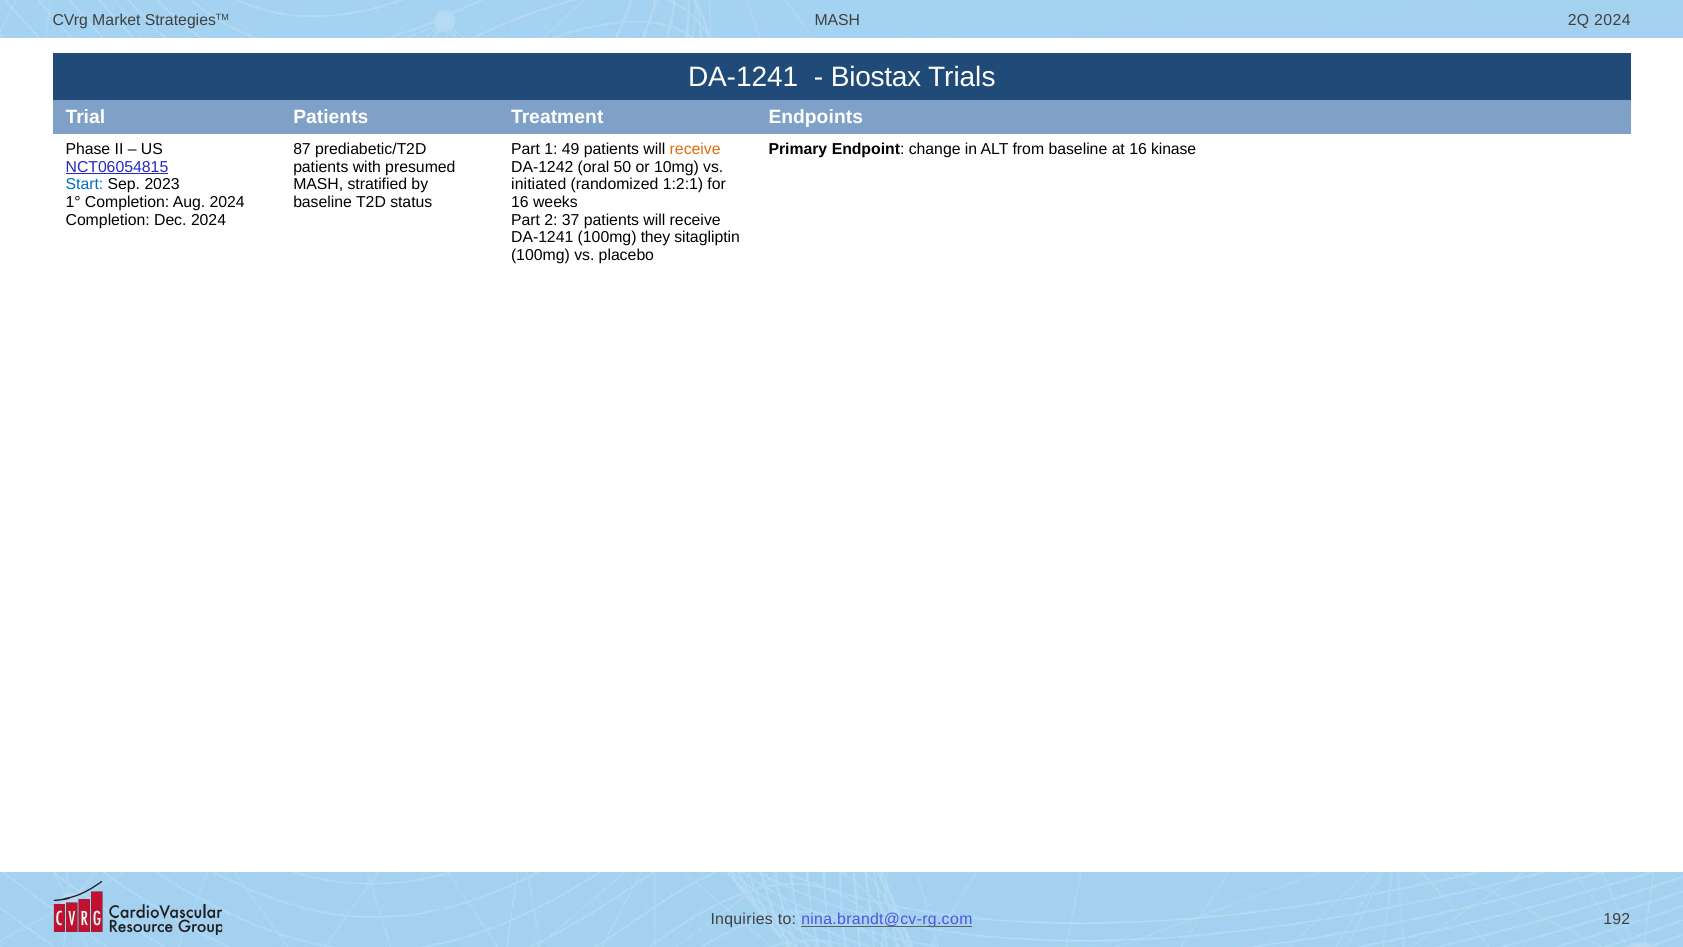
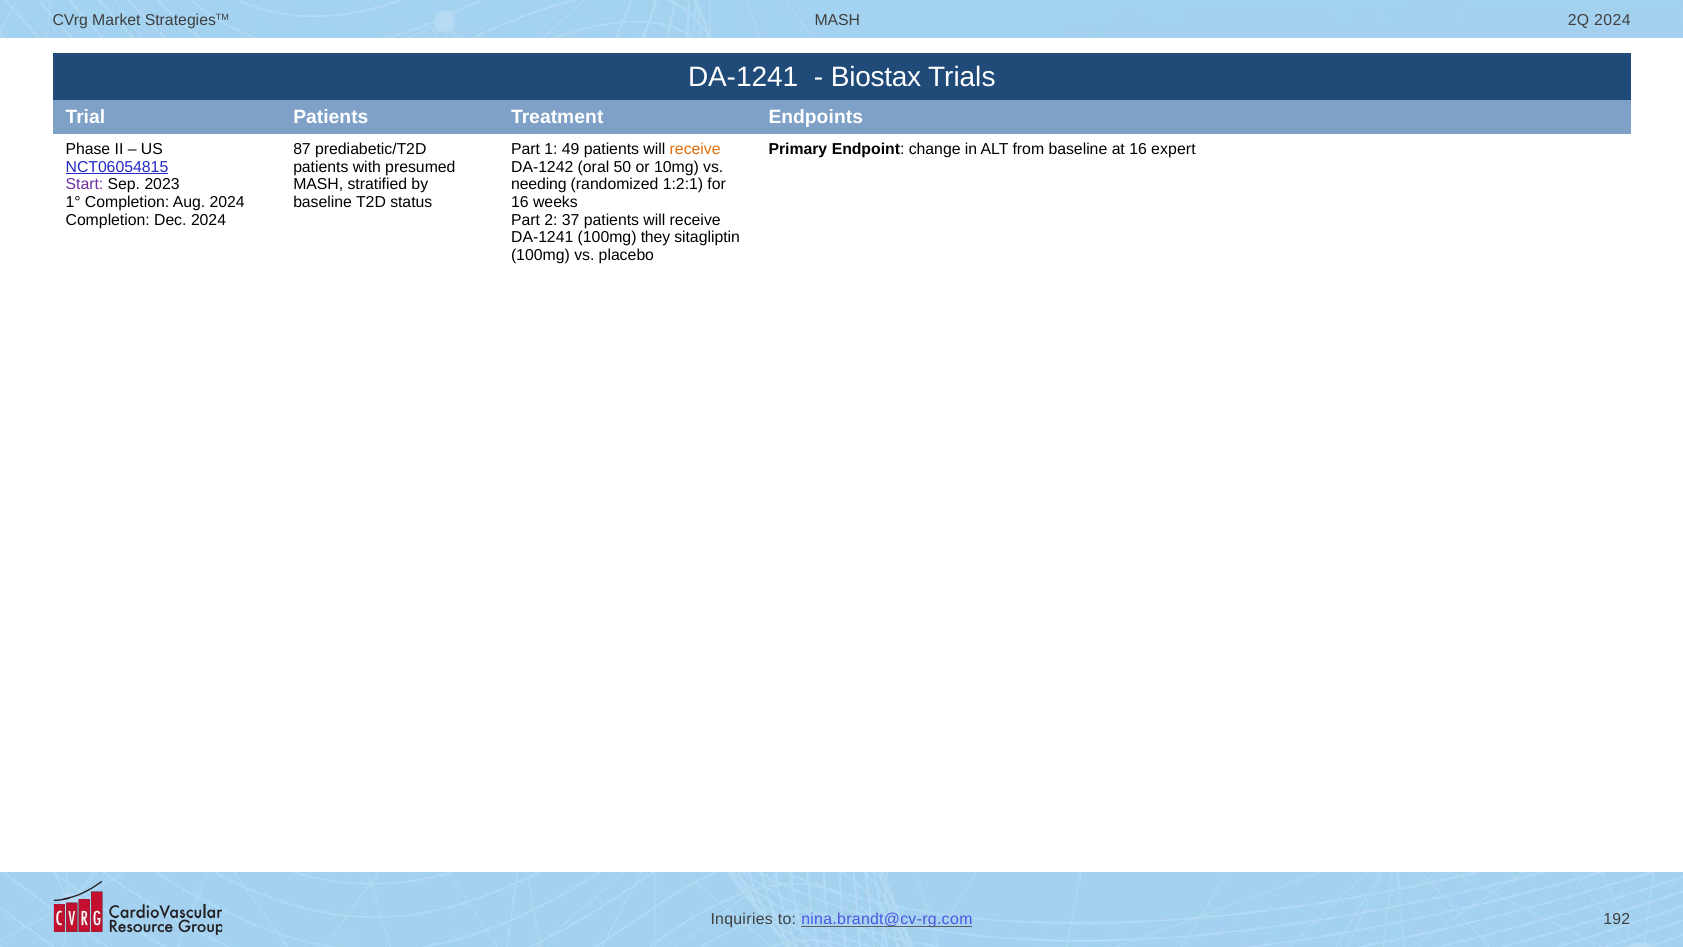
kinase: kinase -> expert (1173, 149)
Start colour: blue -> purple (84, 185)
initiated: initiated -> needing (539, 185)
